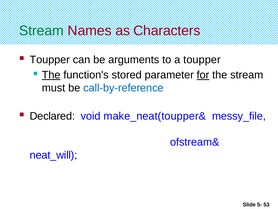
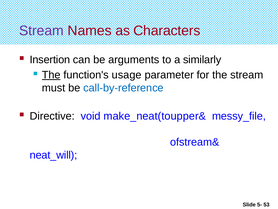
Stream colour: green -> purple (41, 31)
Toupper: Toupper -> Insertion (50, 60)
a toupper: toupper -> similarly (202, 60)
stored: stored -> usage (127, 75)
for underline: present -> none (203, 75)
Declared: Declared -> Directive (52, 116)
